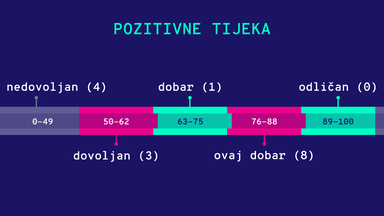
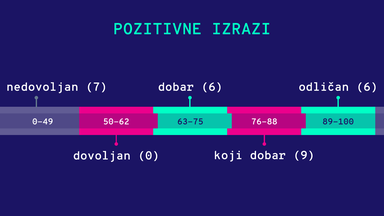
TIJEKA: TIJEKA -> IZRAZI (241, 29)
4: 4 -> 7 (96, 87)
dobar 1: 1 -> 6 (212, 87)
odličan 0: 0 -> 6 (367, 87)
ovaj: ovaj -> koji (228, 155)
8: 8 -> 9 (304, 155)
3: 3 -> 0 (149, 156)
